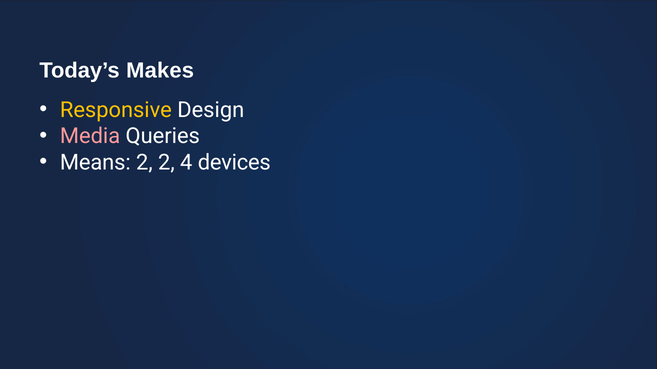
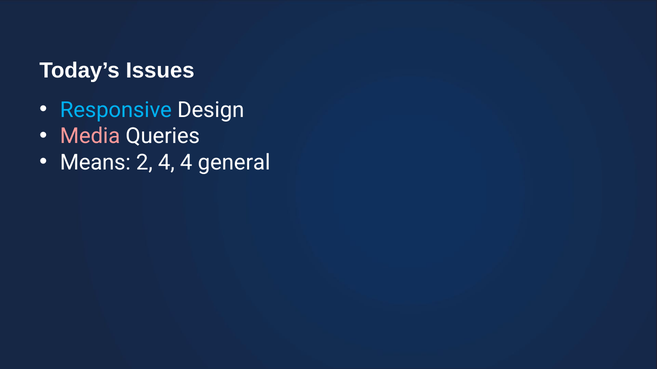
Makes: Makes -> Issues (160, 71)
Responsive colour: yellow -> light blue (116, 110)
2 2: 2 -> 4 (166, 163)
devices: devices -> general (234, 163)
